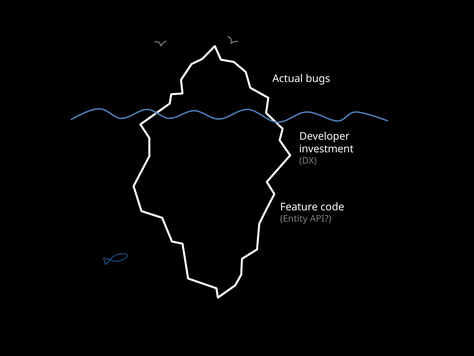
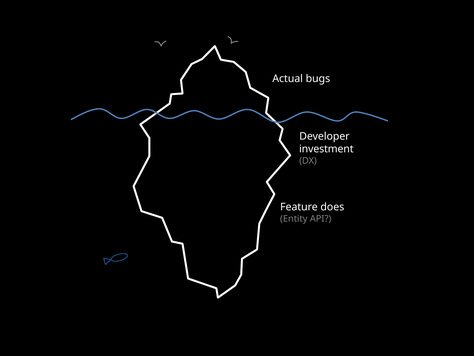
code: code -> does (332, 207)
